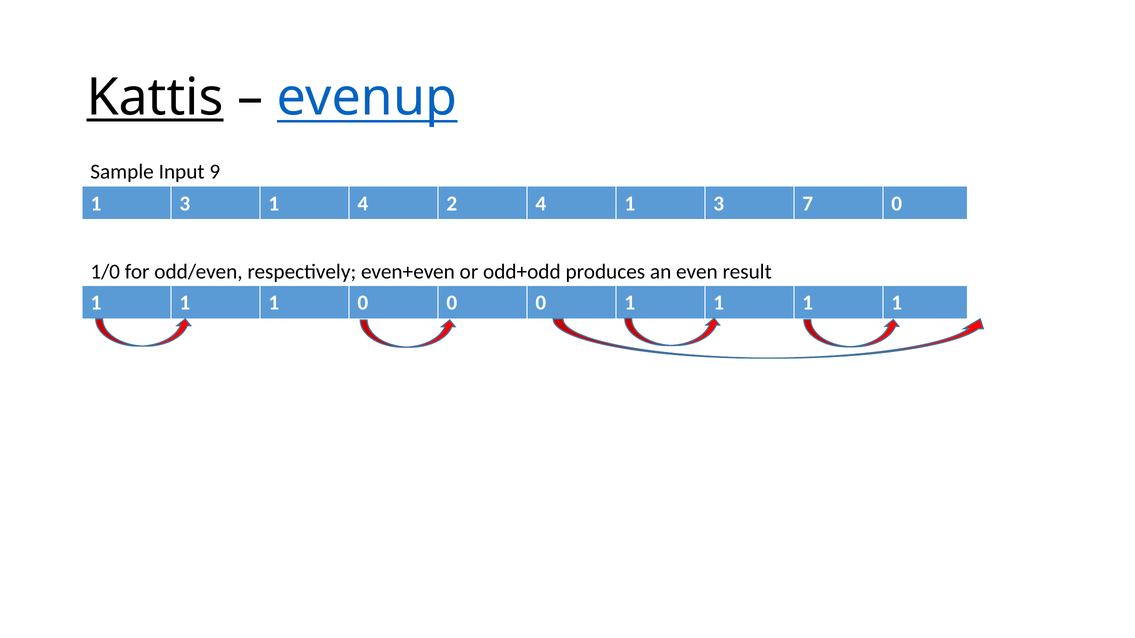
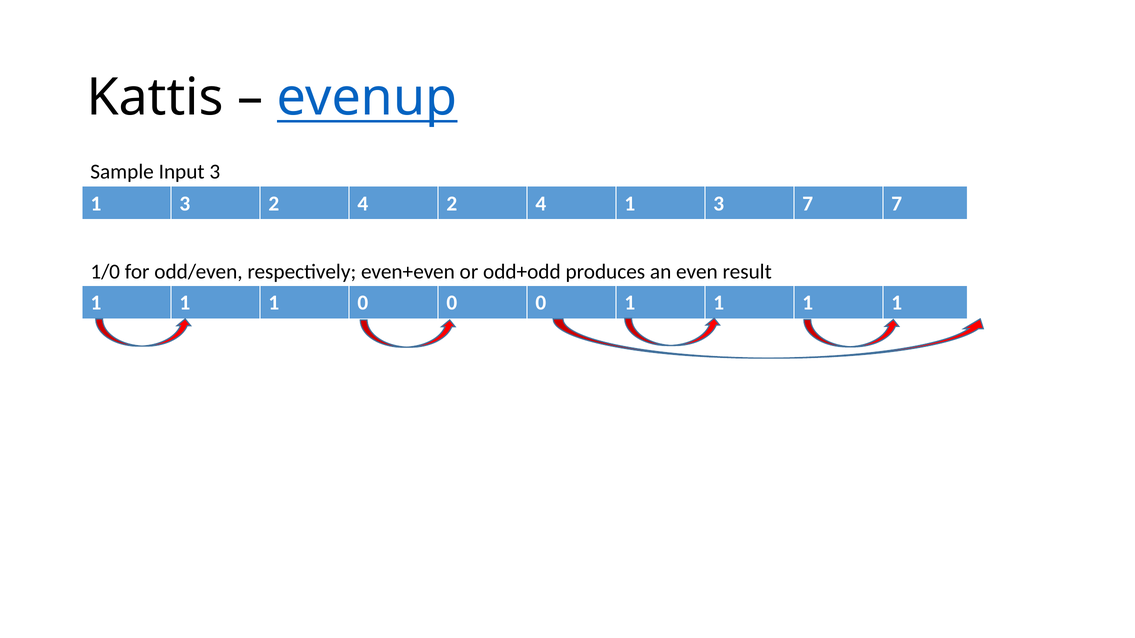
Kattis underline: present -> none (155, 98)
Input 9: 9 -> 3 (215, 172)
3 1: 1 -> 2 (274, 204)
7 0: 0 -> 7 (897, 204)
